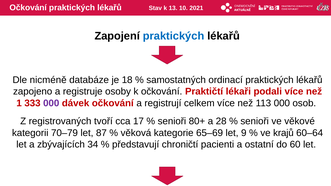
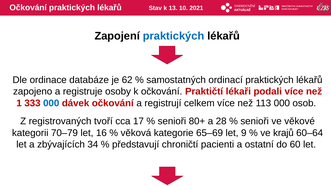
nicméně: nicméně -> ordinace (48, 80)
18: 18 -> 62 (127, 80)
000 colour: purple -> blue (51, 103)
87: 87 -> 16 (101, 133)
